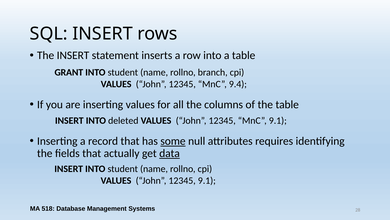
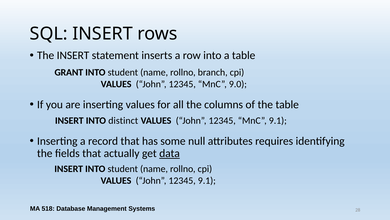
9.4: 9.4 -> 9.0 (238, 84)
deleted: deleted -> distinct (123, 120)
some underline: present -> none (173, 141)
